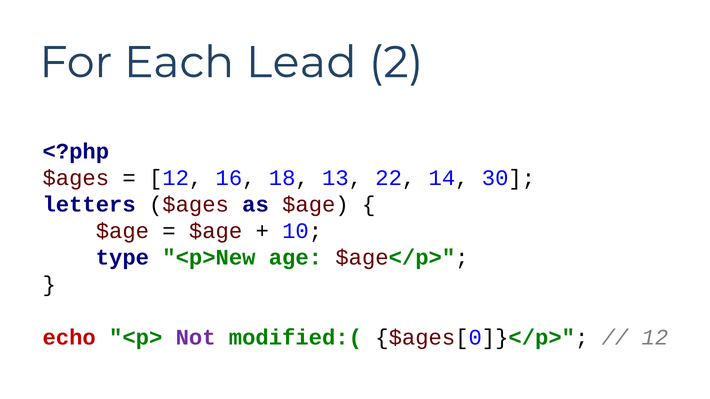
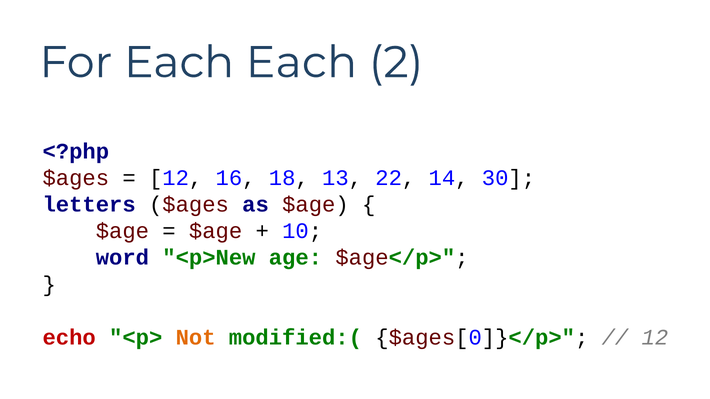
Each Lead: Lead -> Each (301, 63)
type: type -> word (122, 258)
Not colour: purple -> orange (196, 338)
